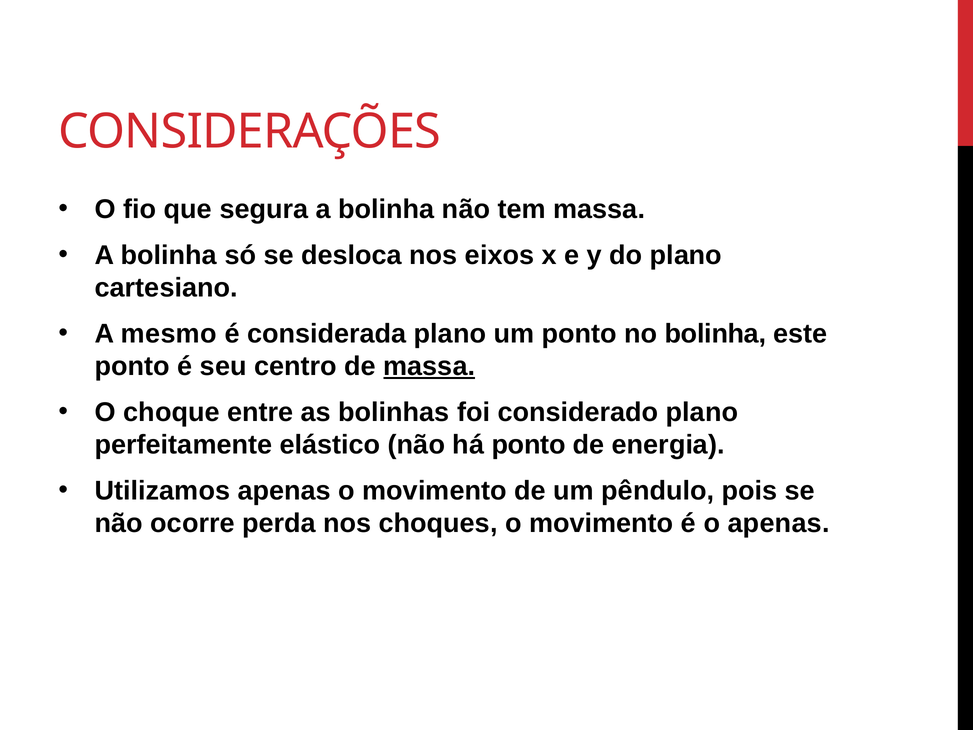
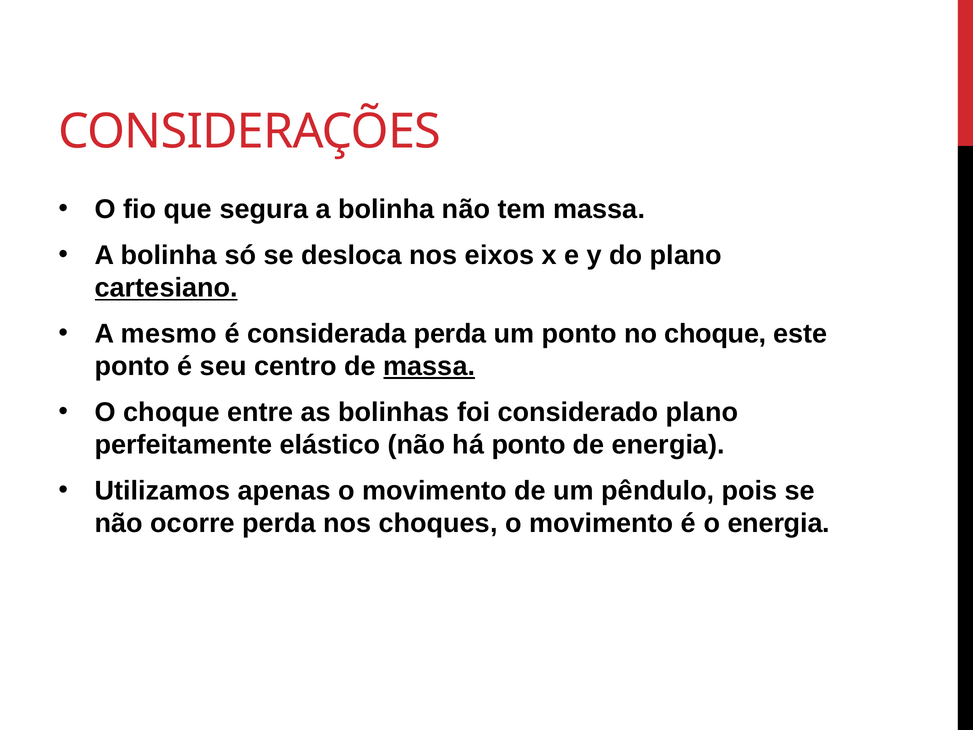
cartesiano underline: none -> present (166, 288)
considerada plano: plano -> perda (450, 334)
no bolinha: bolinha -> choque (715, 334)
o apenas: apenas -> energia (779, 523)
